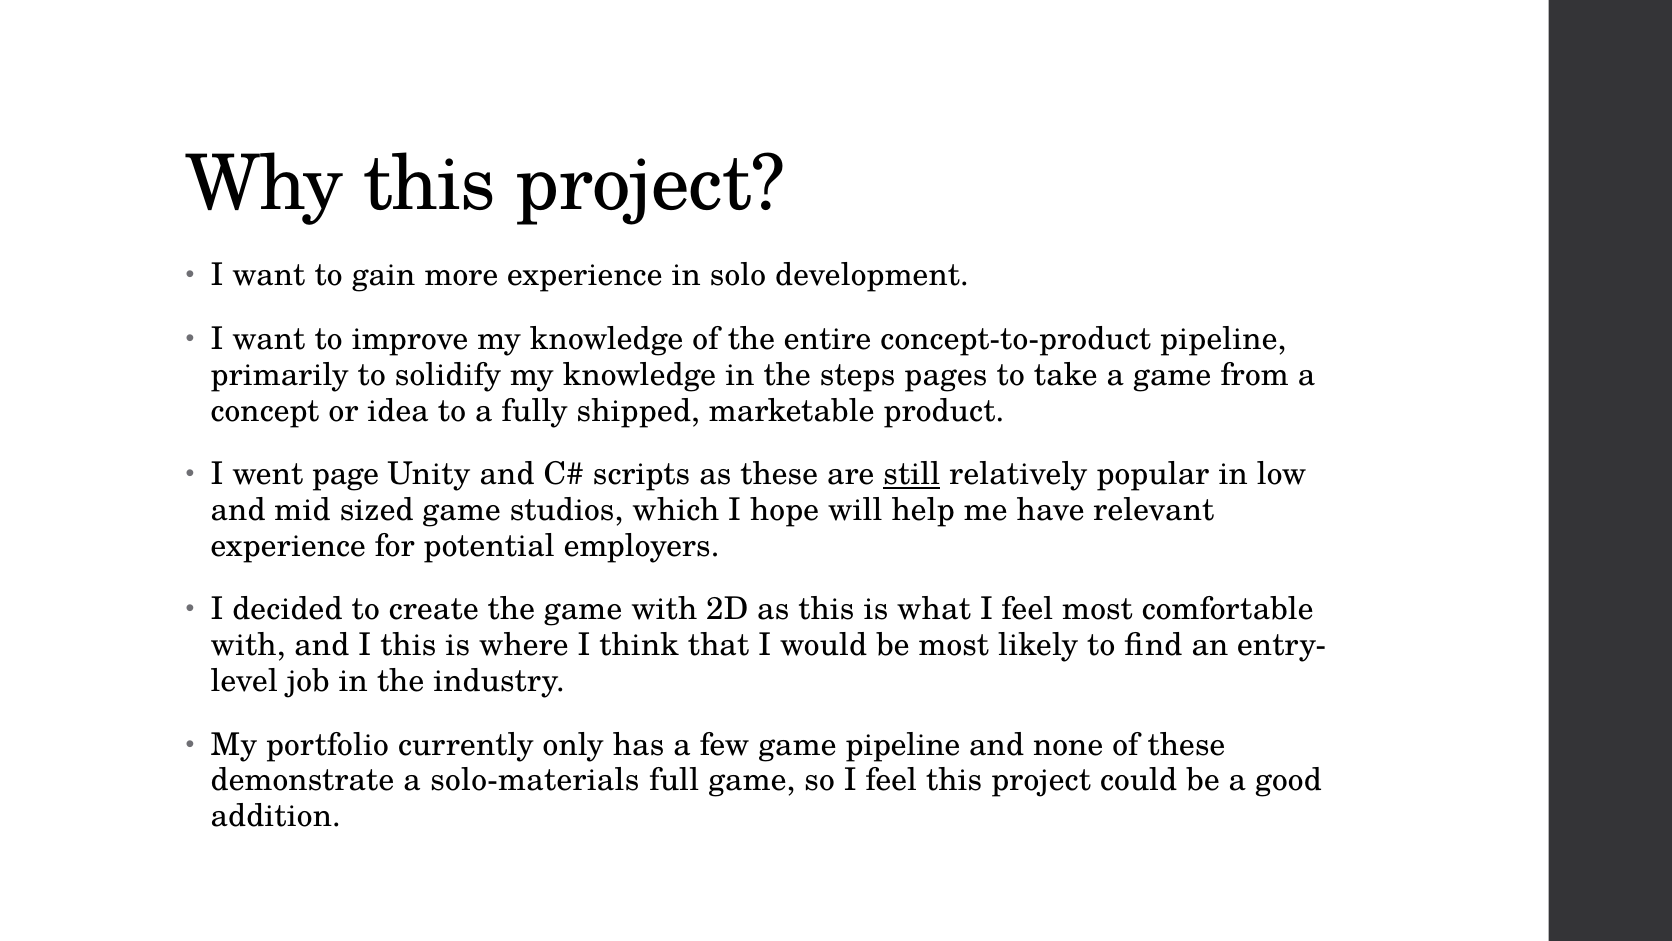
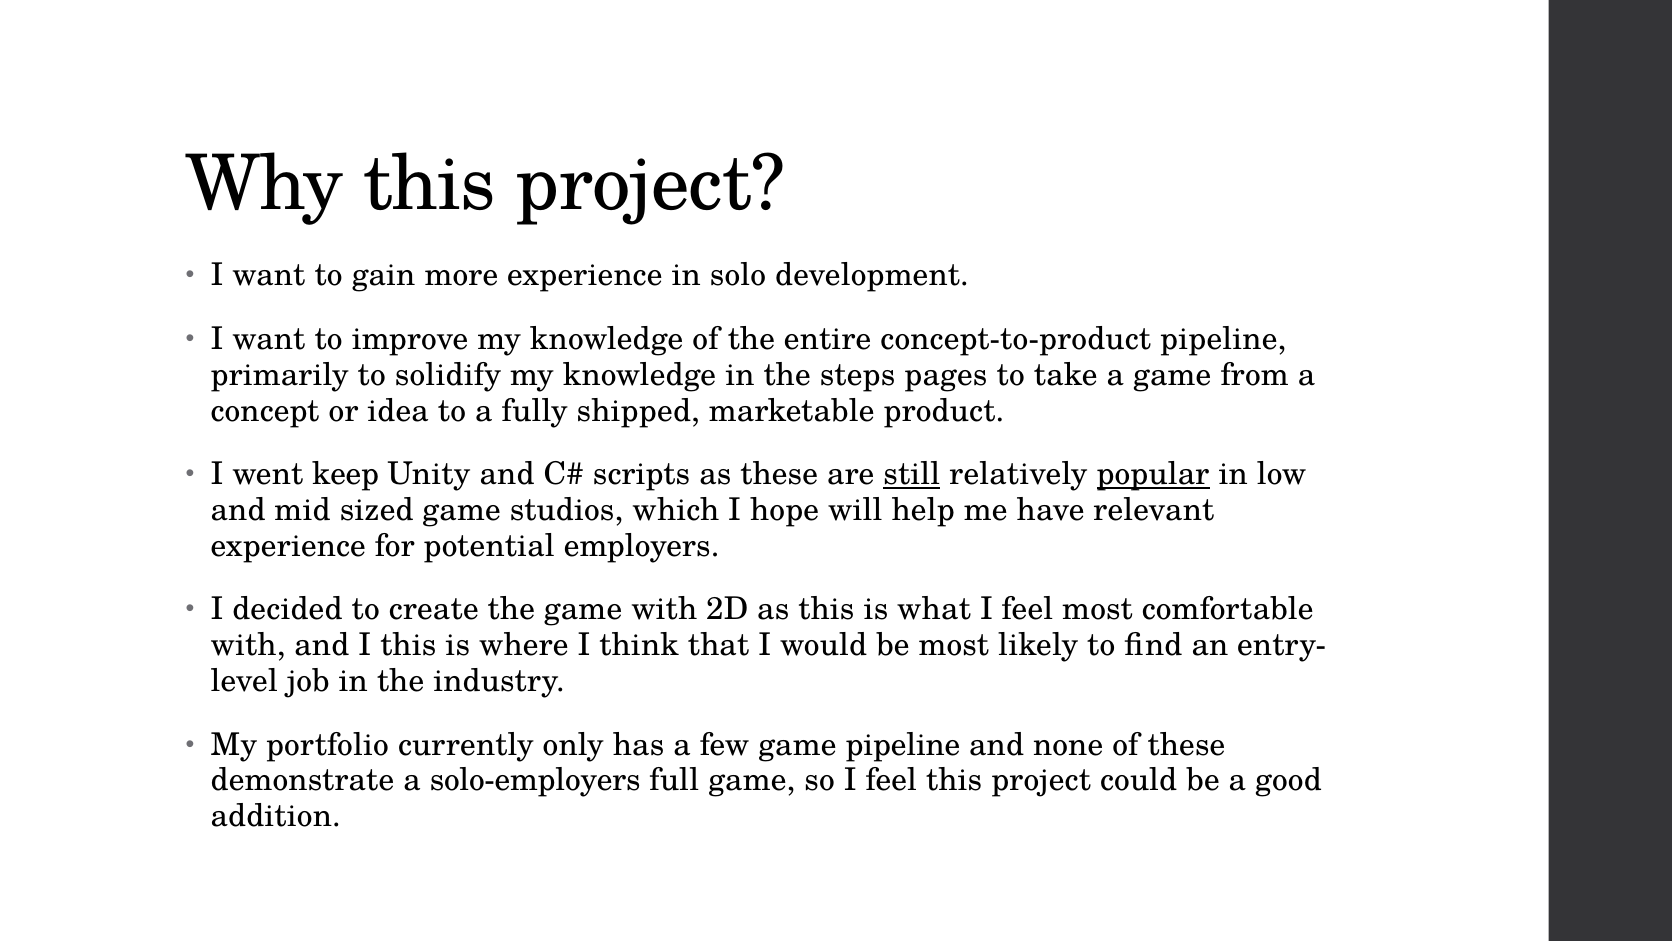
page: page -> keep (346, 474)
popular underline: none -> present (1153, 474)
solo-materials: solo-materials -> solo-employers (535, 780)
